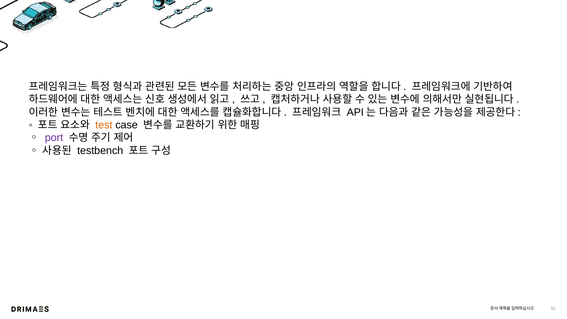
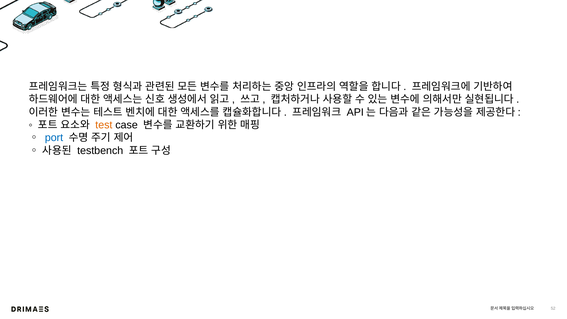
port colour: purple -> blue (54, 138)
